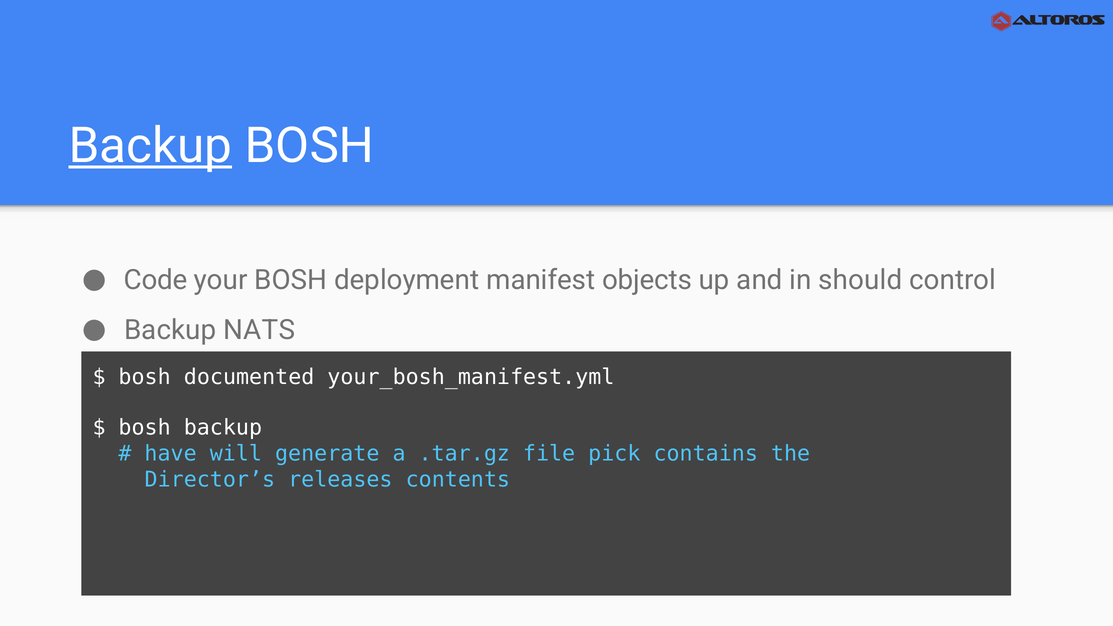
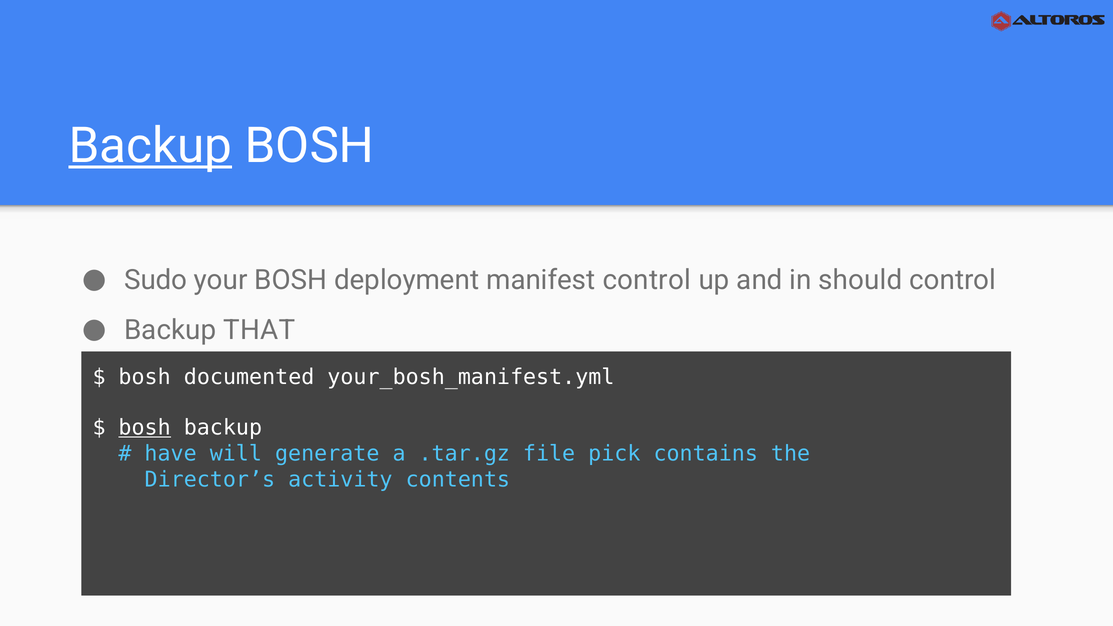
Code: Code -> Sudo (156, 280)
manifest objects: objects -> control (647, 280)
NATS: NATS -> THAT (259, 330)
bosh underline: none -> present (145, 428)
releases: releases -> activity (340, 480)
